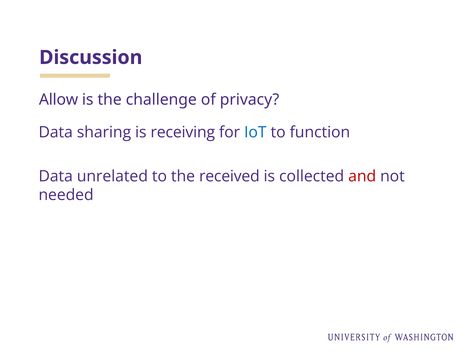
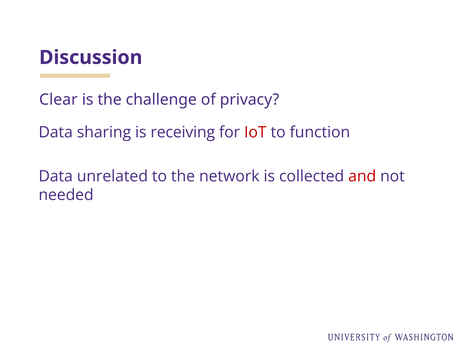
Allow: Allow -> Clear (58, 100)
IoT colour: blue -> red (255, 132)
received: received -> network (229, 176)
